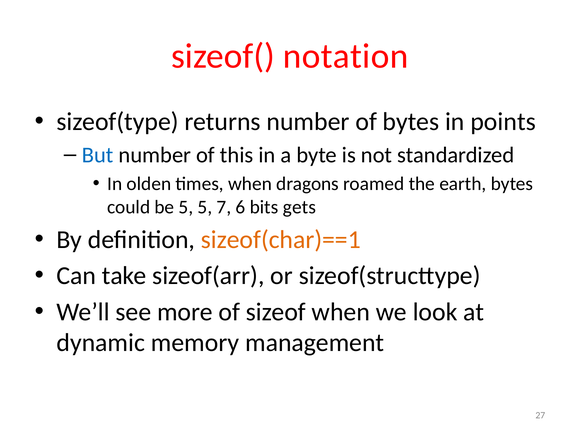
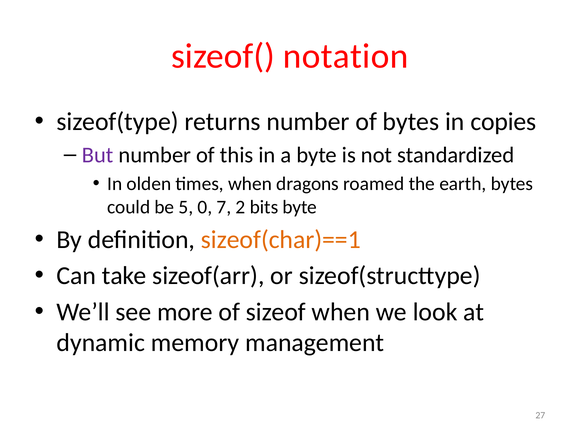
points: points -> copies (503, 122)
But colour: blue -> purple (98, 155)
5 5: 5 -> 0 (205, 207)
6: 6 -> 2 (240, 207)
bits gets: gets -> byte (300, 207)
